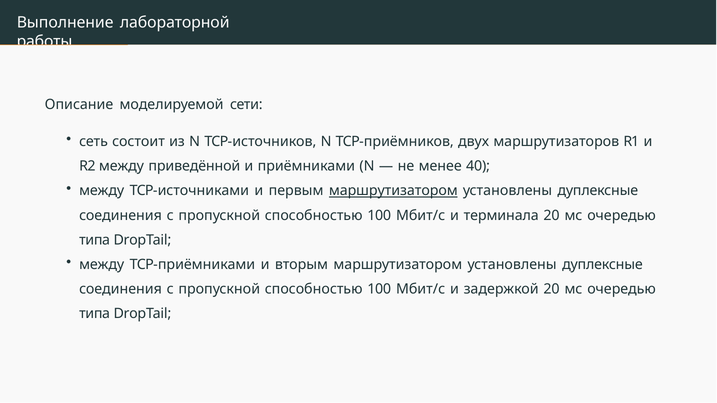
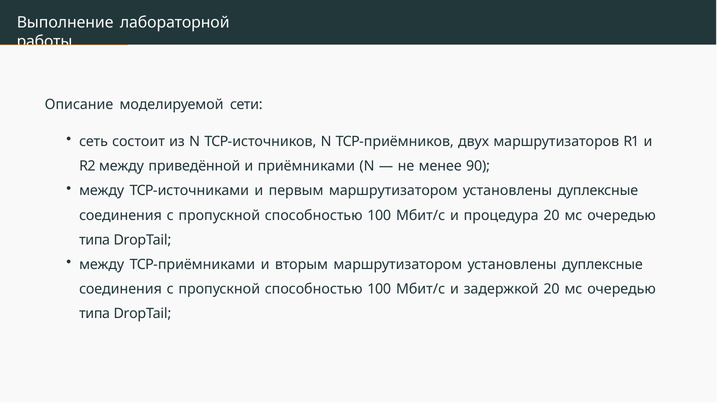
40: 40 -> 90 (478, 166)
маршрутизатором underline: present -> none (393, 191)
терминала: терминала -> процедура (501, 216)
